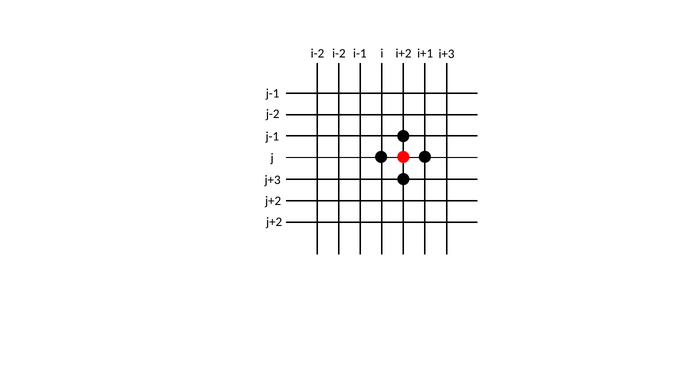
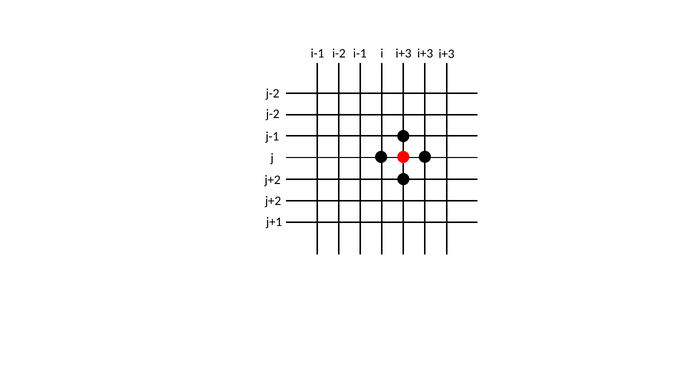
i-2: i-2 -> i-1 (317, 53)
i i+2: i+2 -> i+3 (404, 54)
i-1 i+1: i+1 -> i+3 (425, 54)
j-1: j-1 -> j-2 (273, 93)
j+3: j+3 -> j+2 (273, 180)
j+2: j+2 -> j+1 (274, 222)
